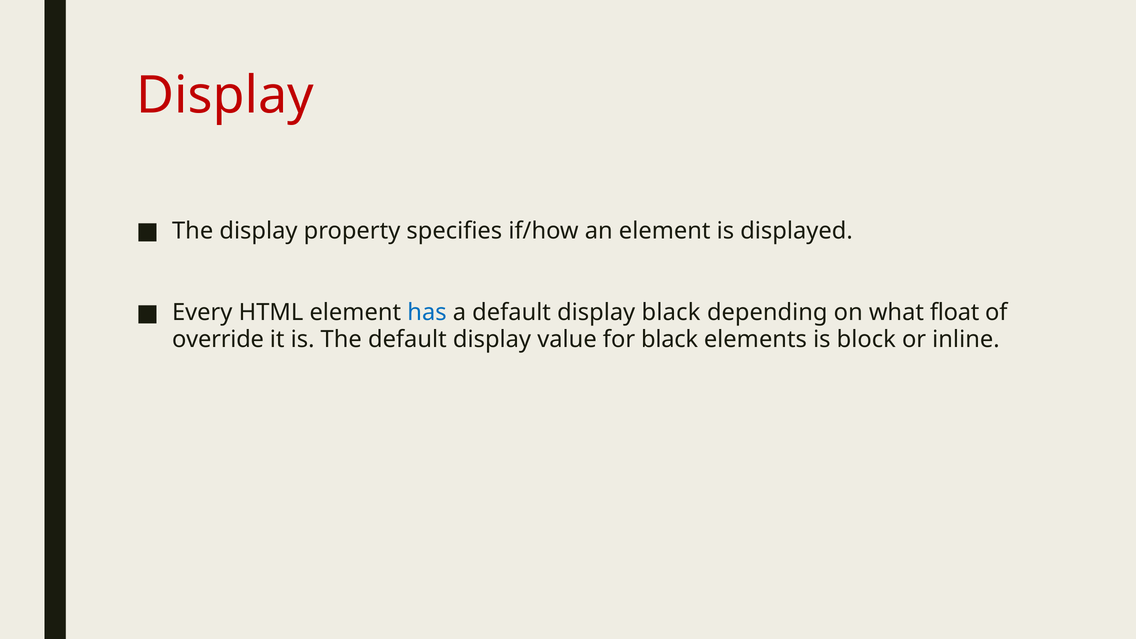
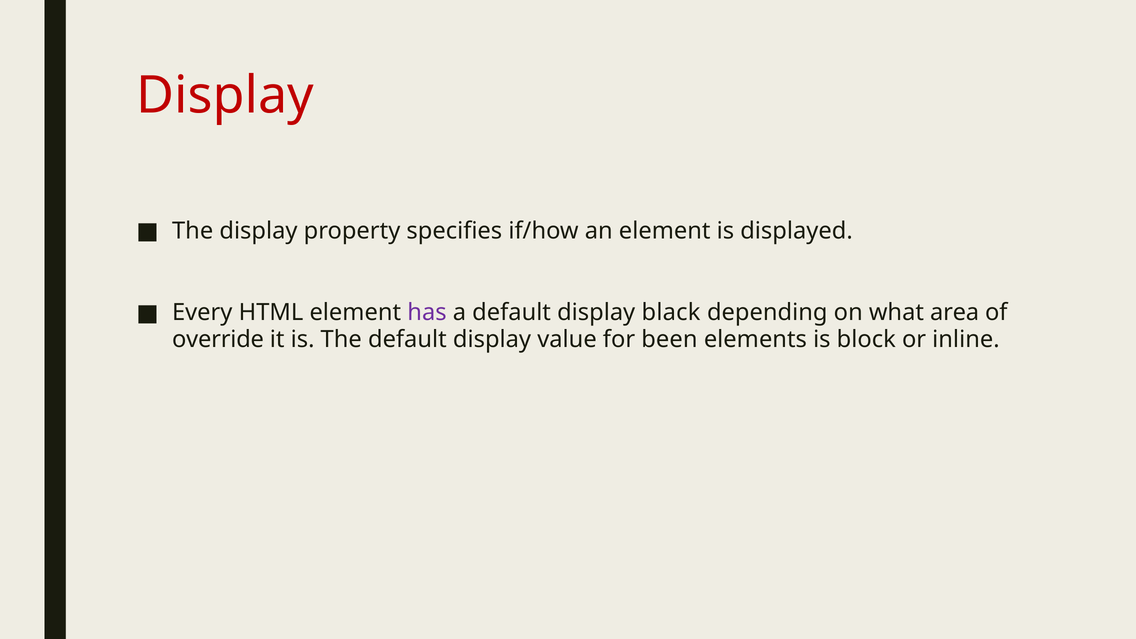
has colour: blue -> purple (427, 313)
float: float -> area (955, 313)
for black: black -> been (669, 339)
